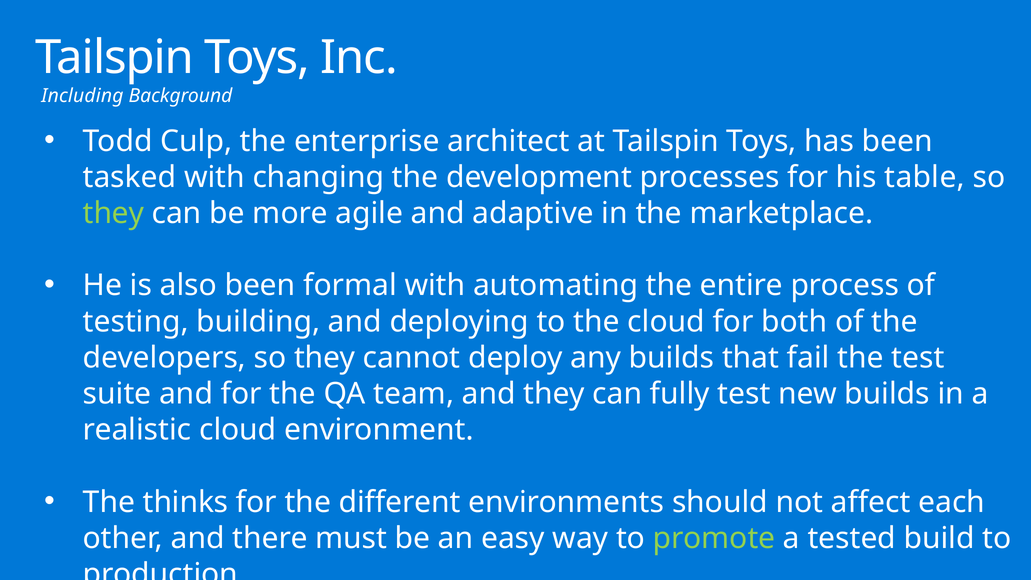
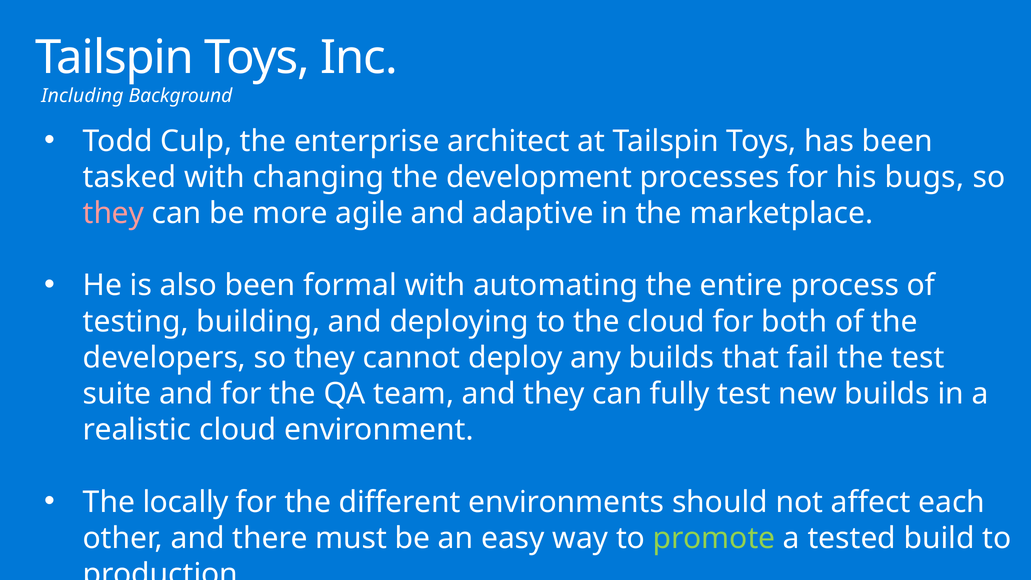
table: table -> bugs (925, 177)
they colour: light green -> pink (113, 213)
thinks: thinks -> locally (186, 502)
